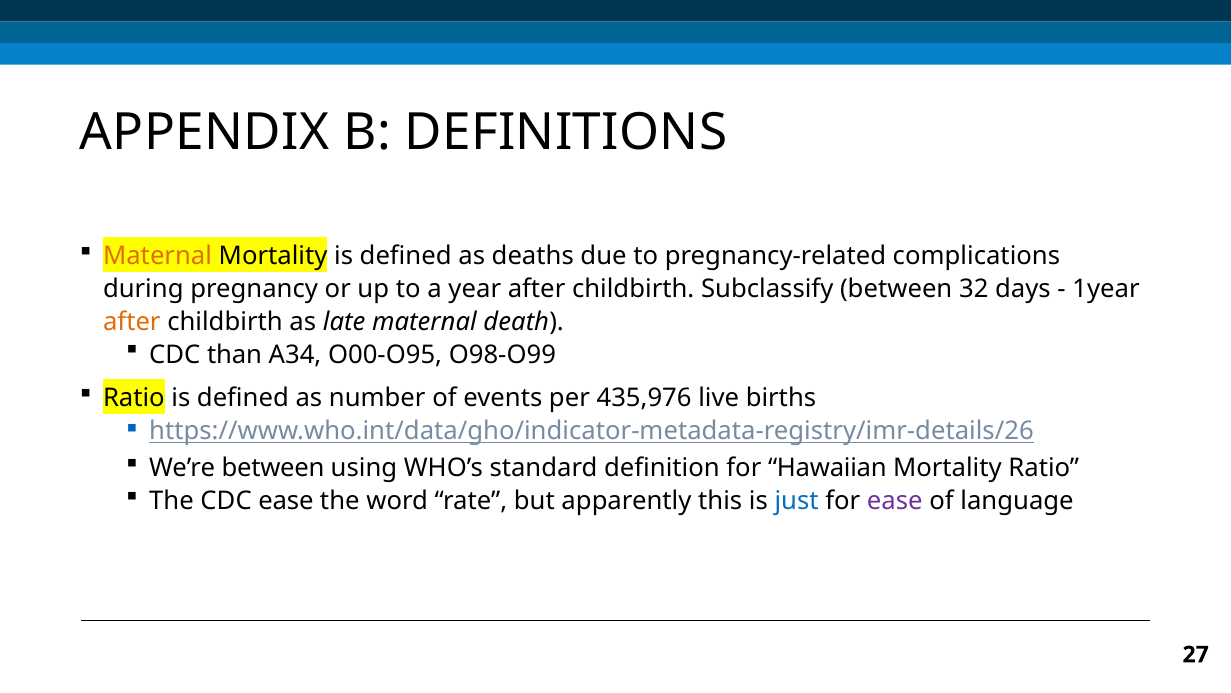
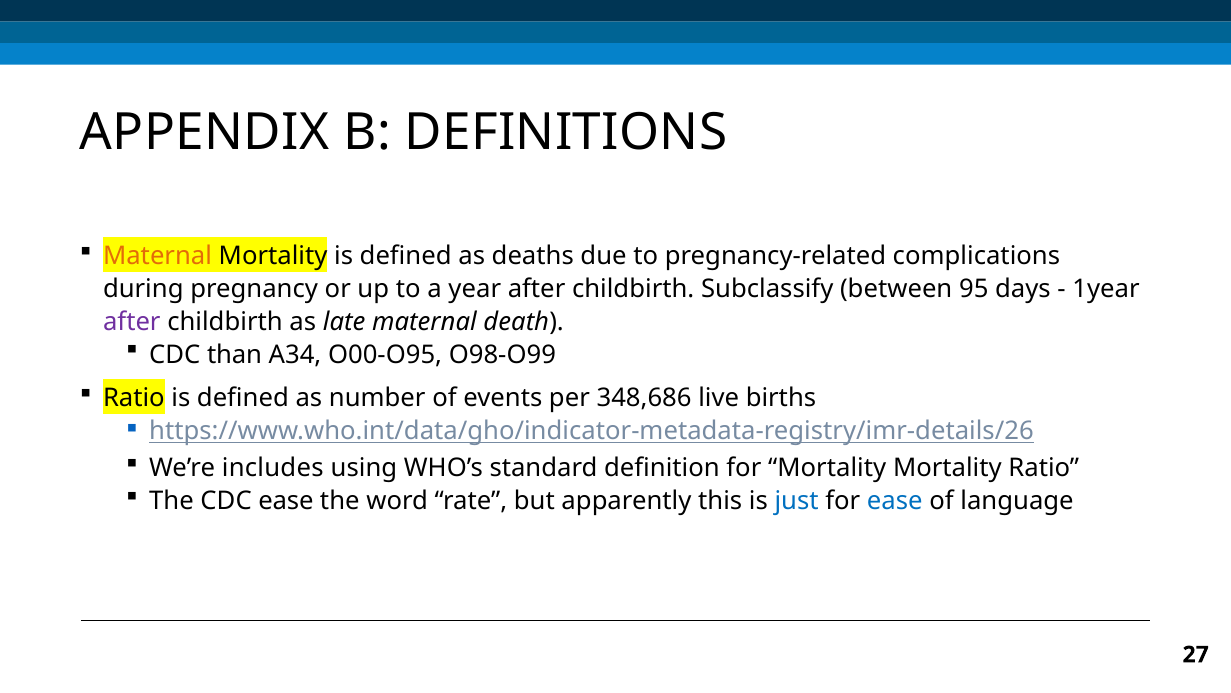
32: 32 -> 95 (974, 288)
after colour: orange -> purple (132, 321)
435,976: 435,976 -> 348,686 (644, 397)
We’re between: between -> includes (273, 468)
for Hawaiian: Hawaiian -> Mortality (827, 468)
ease colour: purple -> blue (895, 501)
